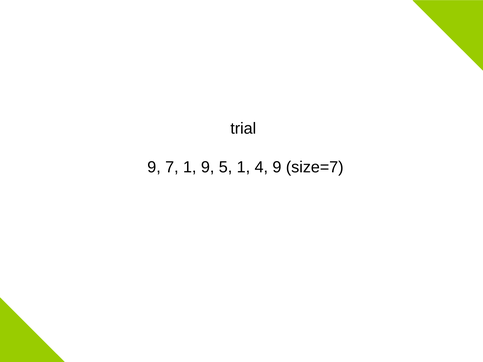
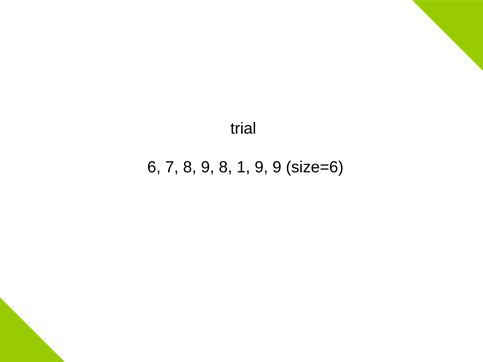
9: 9 -> 6 (154, 167)
7 1: 1 -> 8 (190, 167)
9 5: 5 -> 8 (226, 167)
1 4: 4 -> 9 (261, 167)
size=7: size=7 -> size=6 (315, 167)
